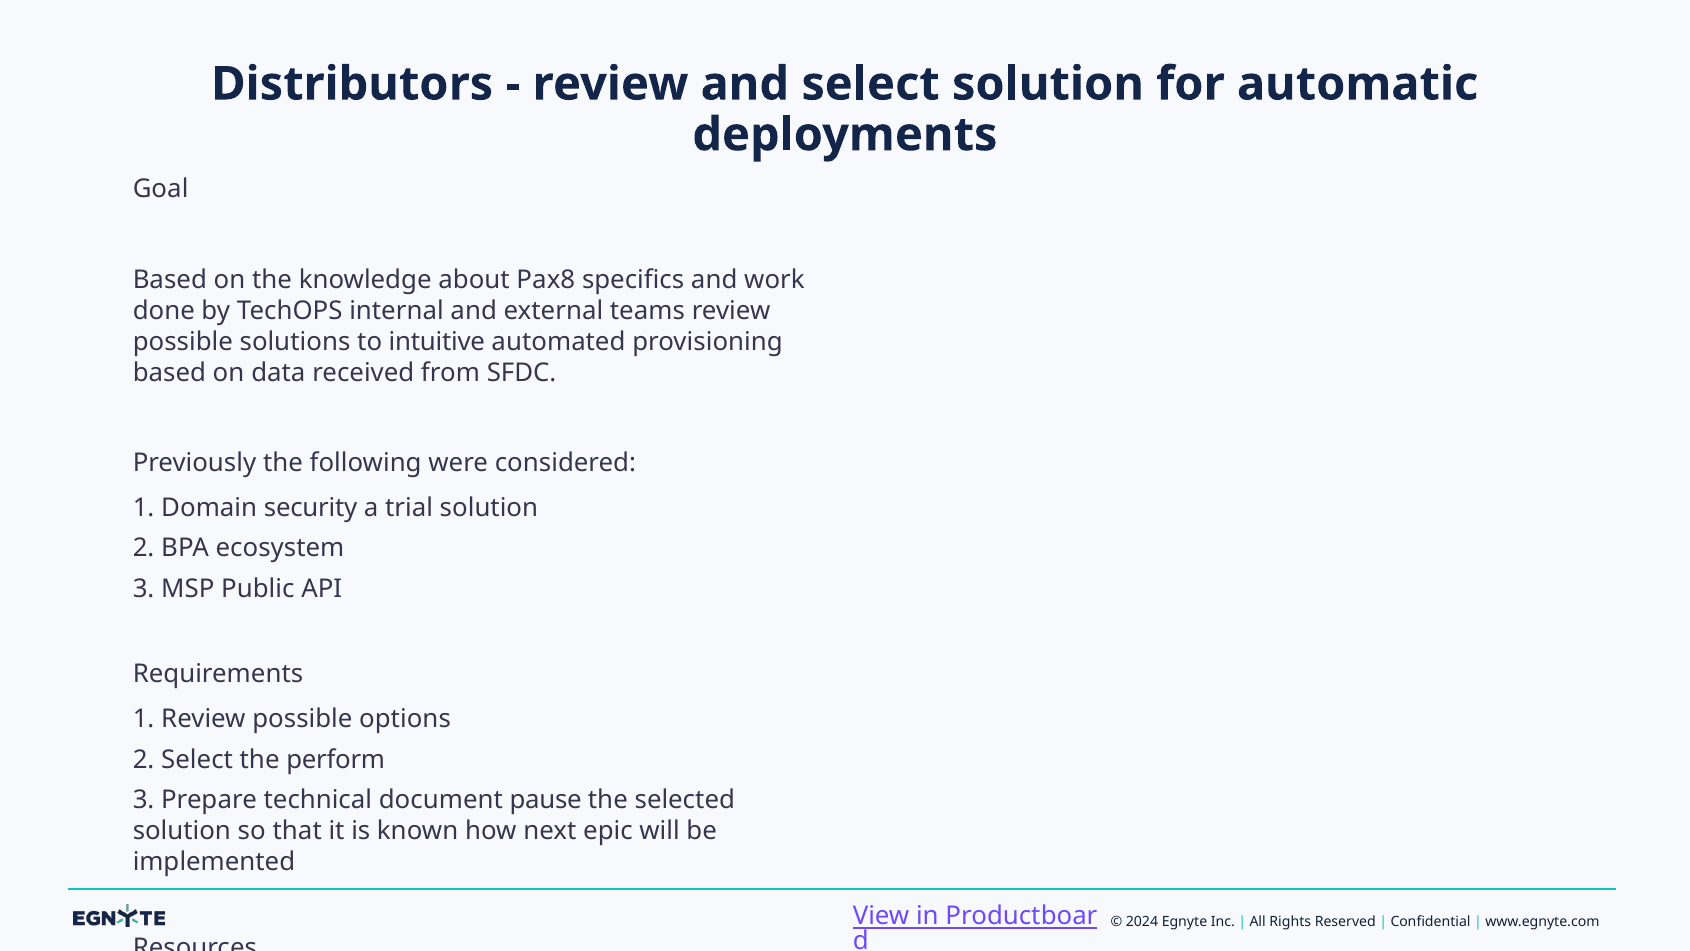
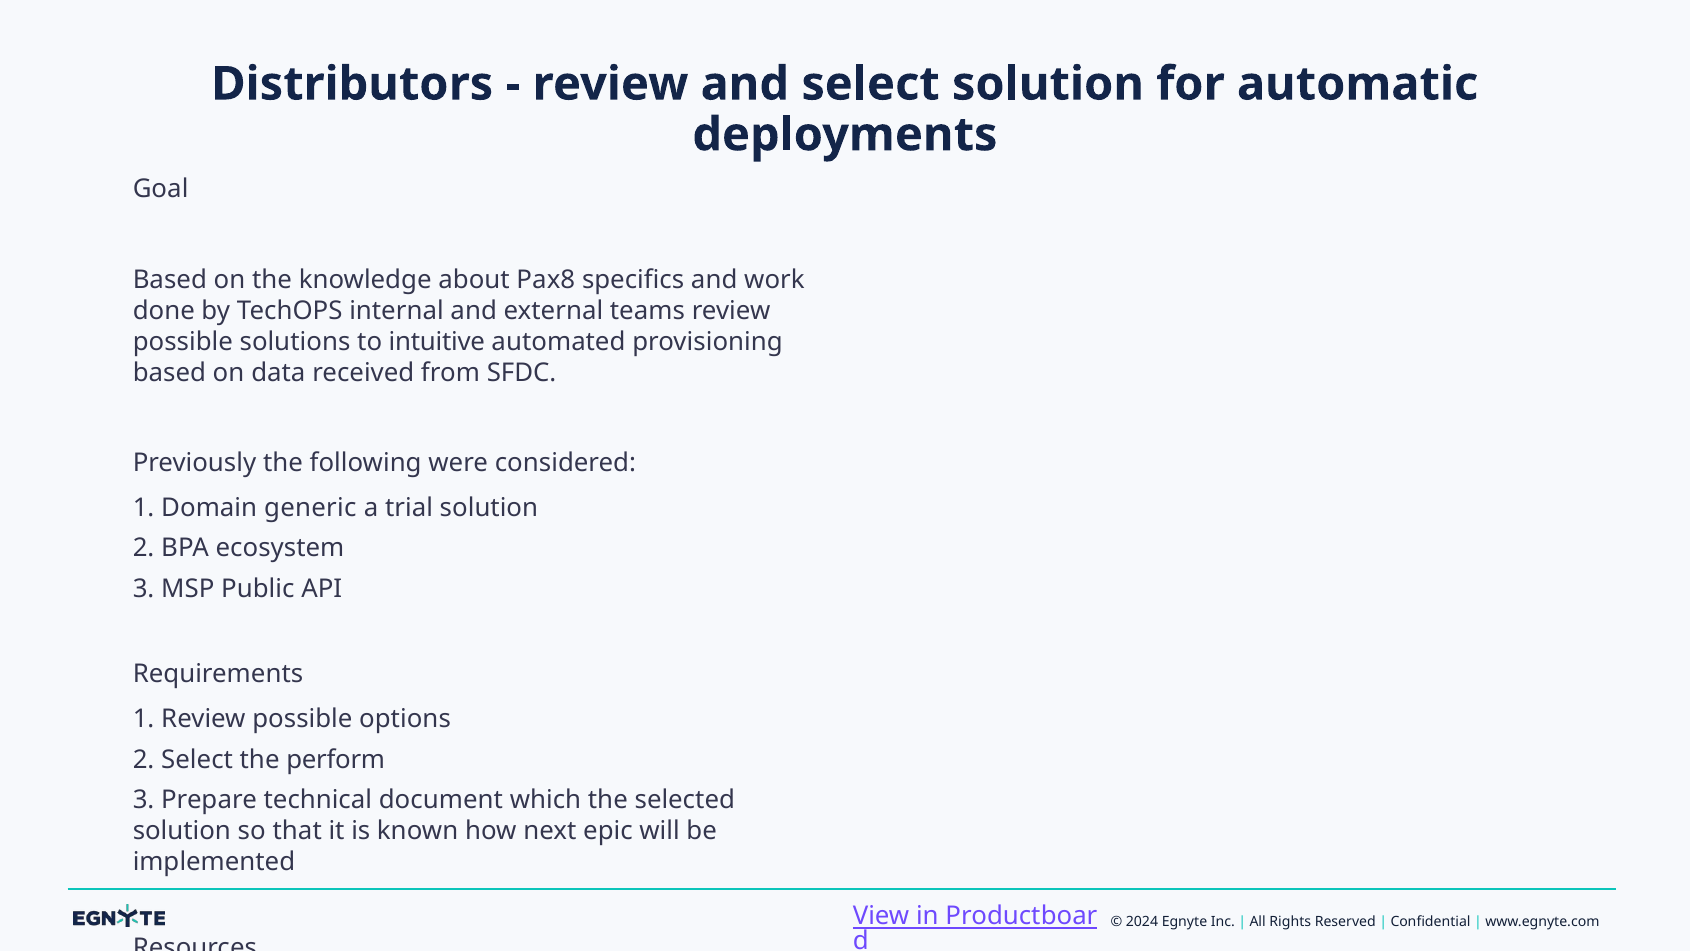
security: security -> generic (310, 508)
pause: pause -> which (545, 800)
